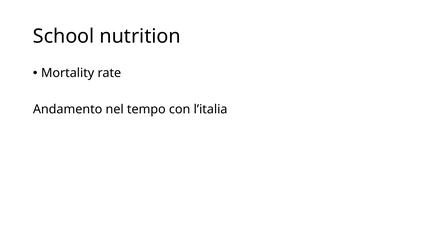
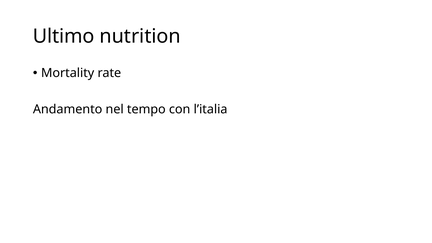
School: School -> Ultimo (64, 36)
